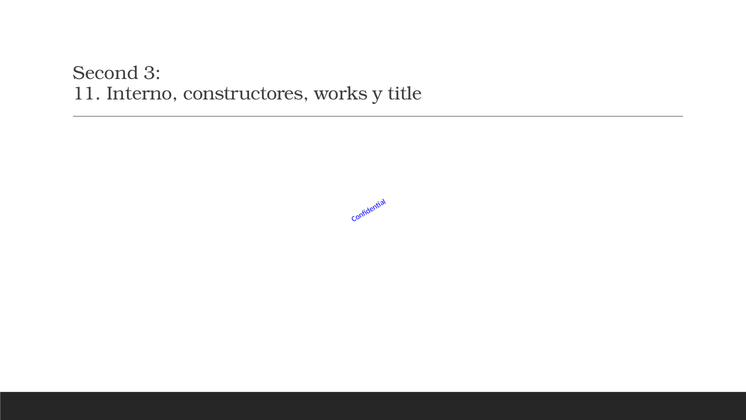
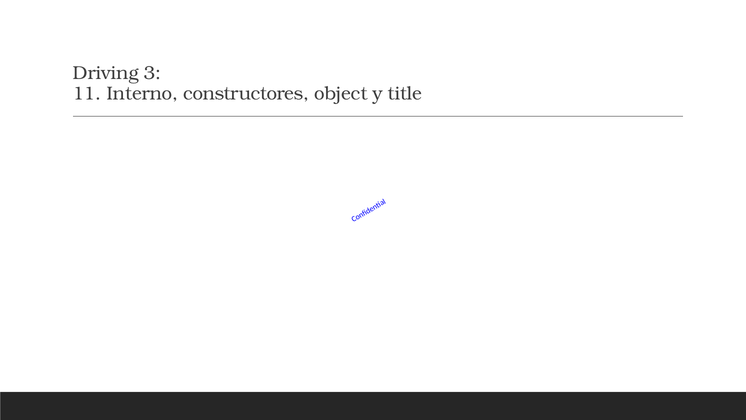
Second: Second -> Driving (106, 73)
works: works -> object (341, 93)
